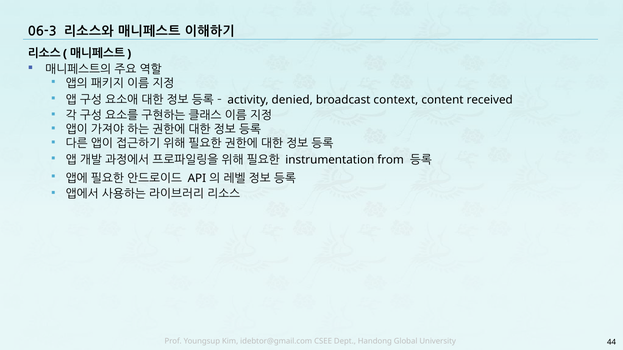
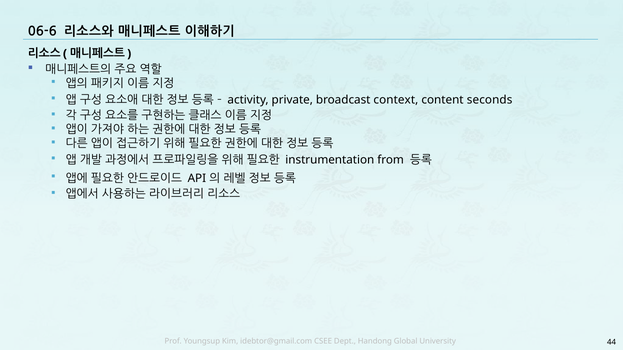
06-3: 06-3 -> 06-6 (42, 31)
denied: denied -> private (292, 100)
received: received -> seconds (490, 100)
